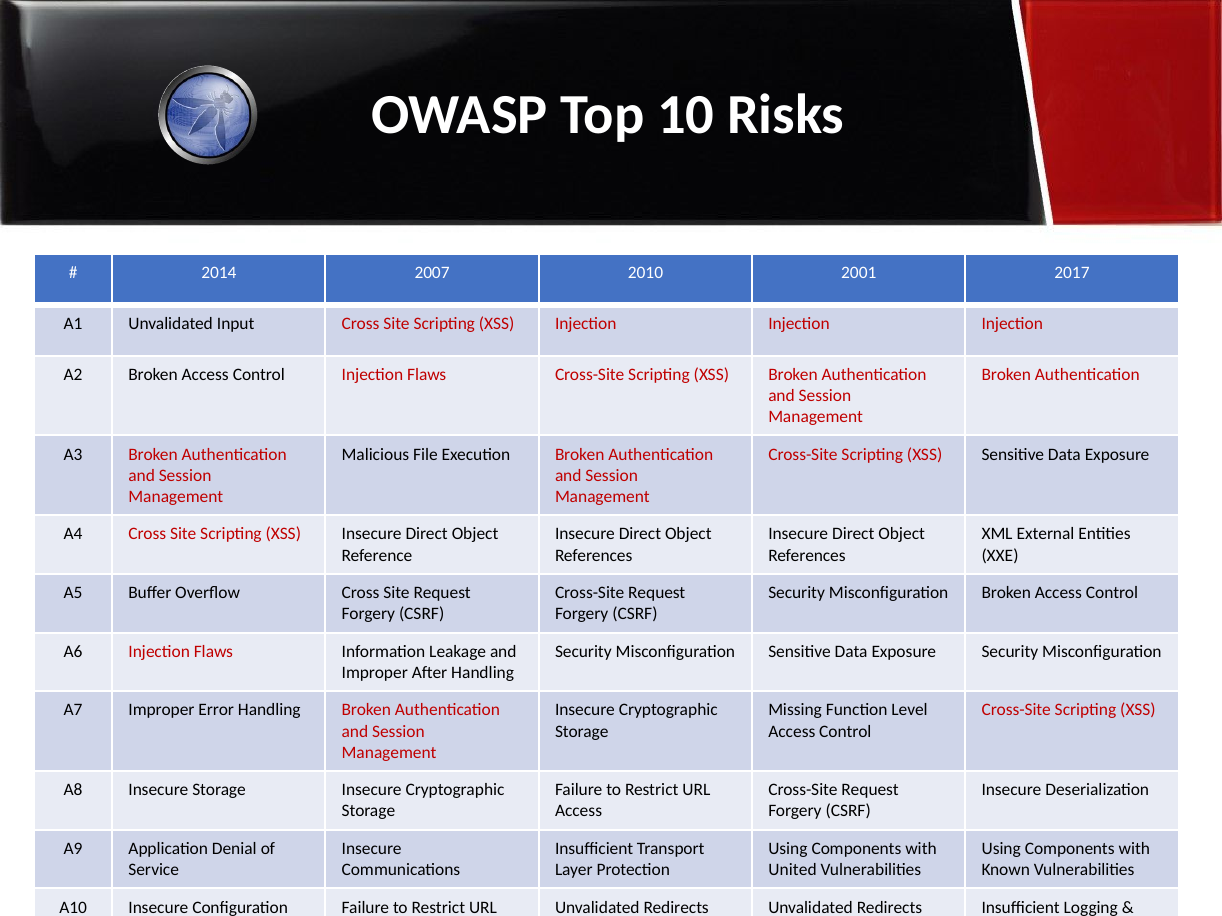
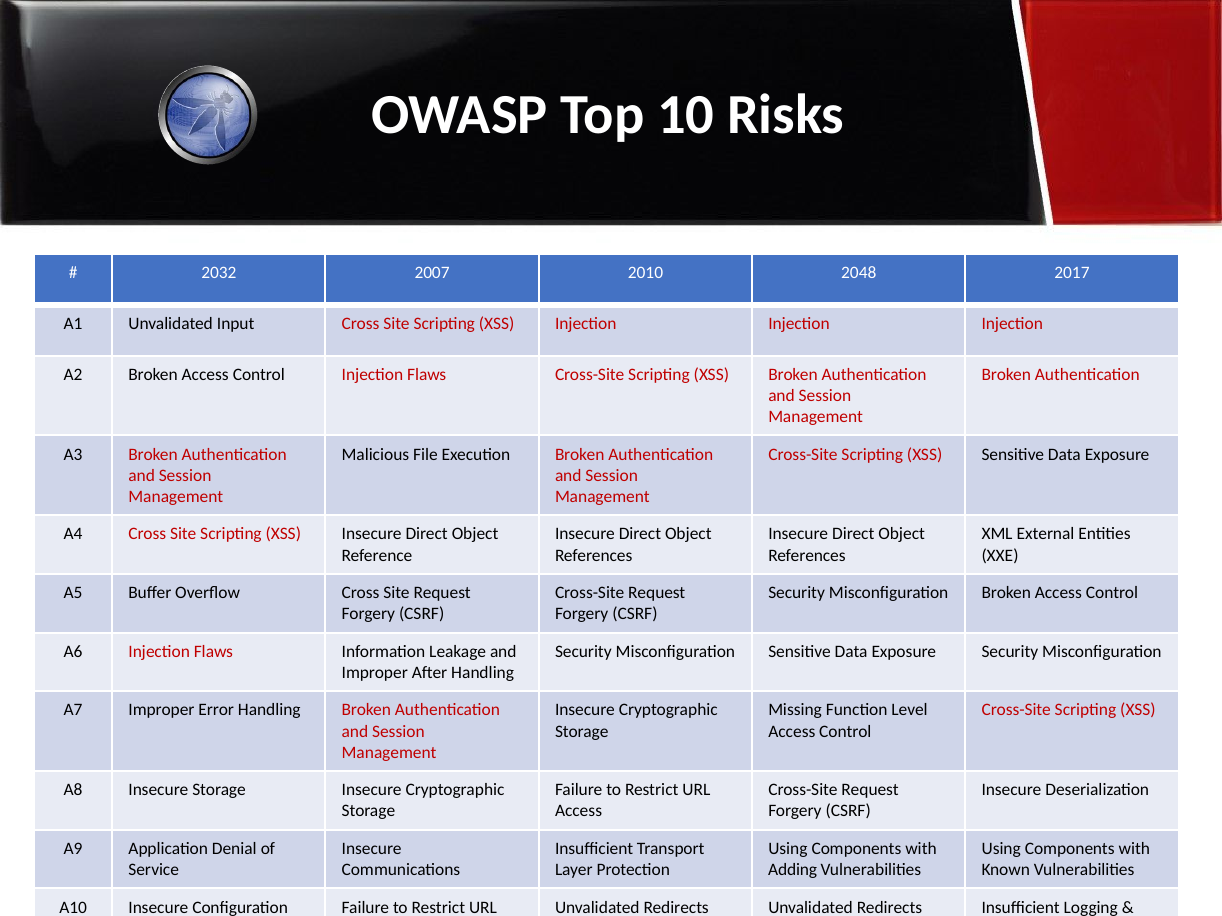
2014: 2014 -> 2032 (219, 273)
2001: 2001 -> 2048 (859, 273)
United: United -> Adding (793, 870)
